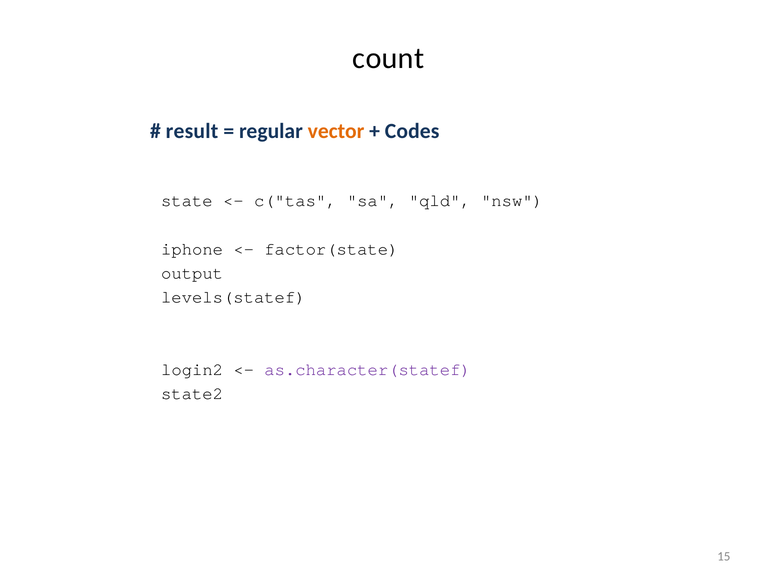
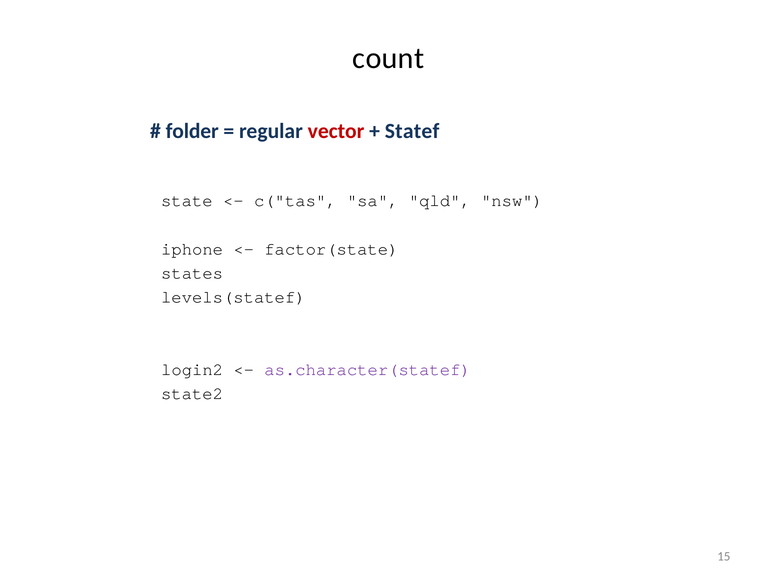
result: result -> folder (192, 131)
vector colour: orange -> red (336, 131)
Codes: Codes -> Statef (412, 131)
output: output -> states (192, 273)
